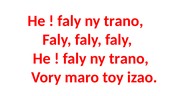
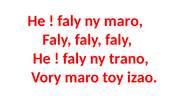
trano: trano -> maro (123, 21)
